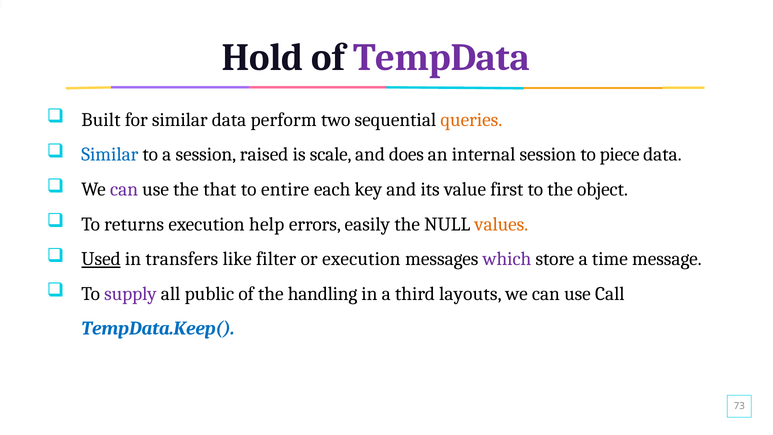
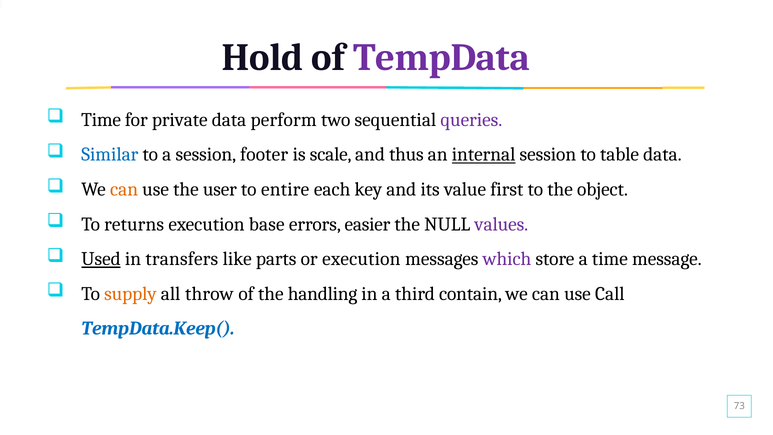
Built: Built -> Time (101, 120)
for similar: similar -> private (180, 120)
queries colour: orange -> purple (471, 120)
raised: raised -> footer (264, 154)
does: does -> thus (406, 154)
internal underline: none -> present (484, 154)
piece: piece -> table (620, 154)
can colour: purple -> orange (124, 189)
that: that -> user (220, 189)
help: help -> base (267, 224)
easily: easily -> easier (367, 224)
values colour: orange -> purple (501, 224)
filter: filter -> parts (276, 259)
supply colour: purple -> orange (130, 294)
public: public -> throw (209, 294)
layouts: layouts -> contain (470, 294)
